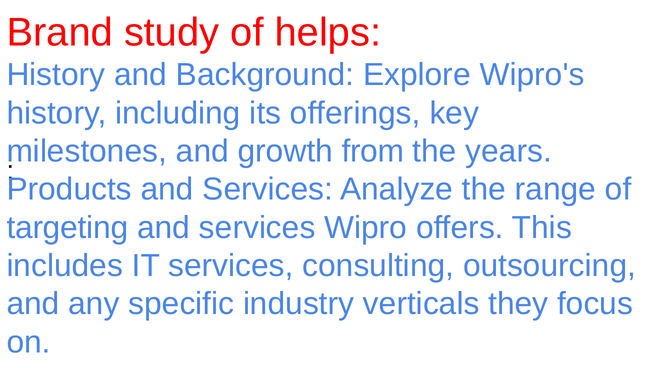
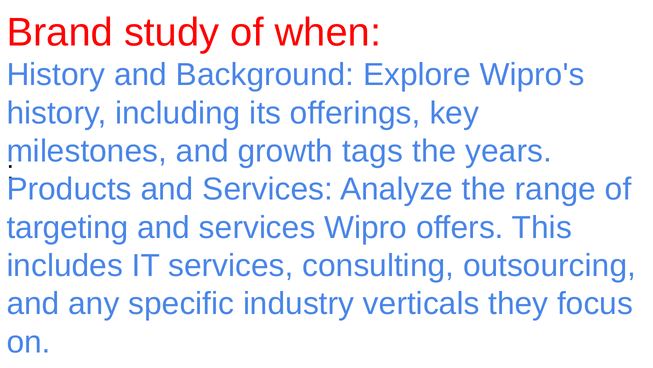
helps: helps -> when (328, 32)
from: from -> tags (373, 151)
